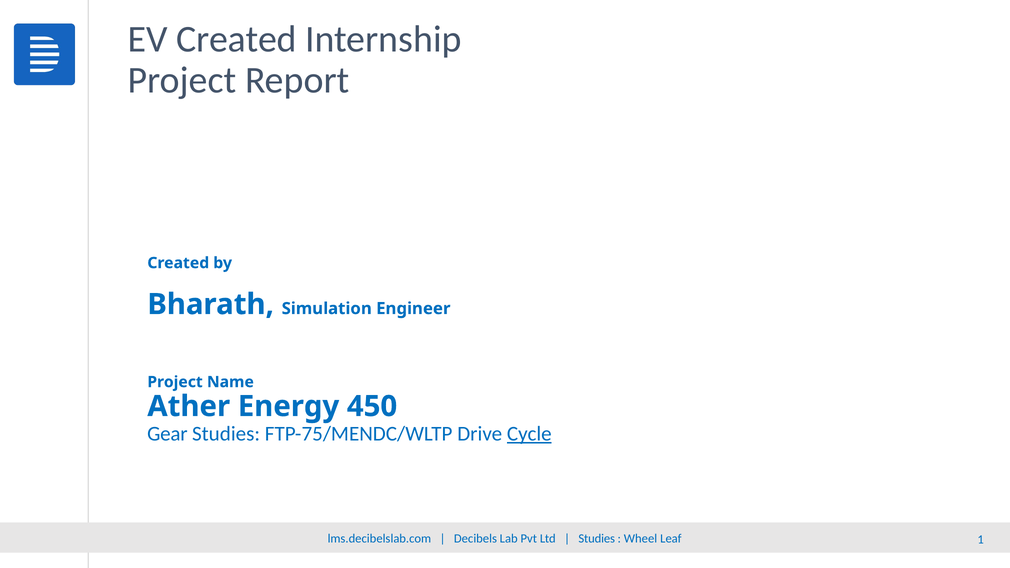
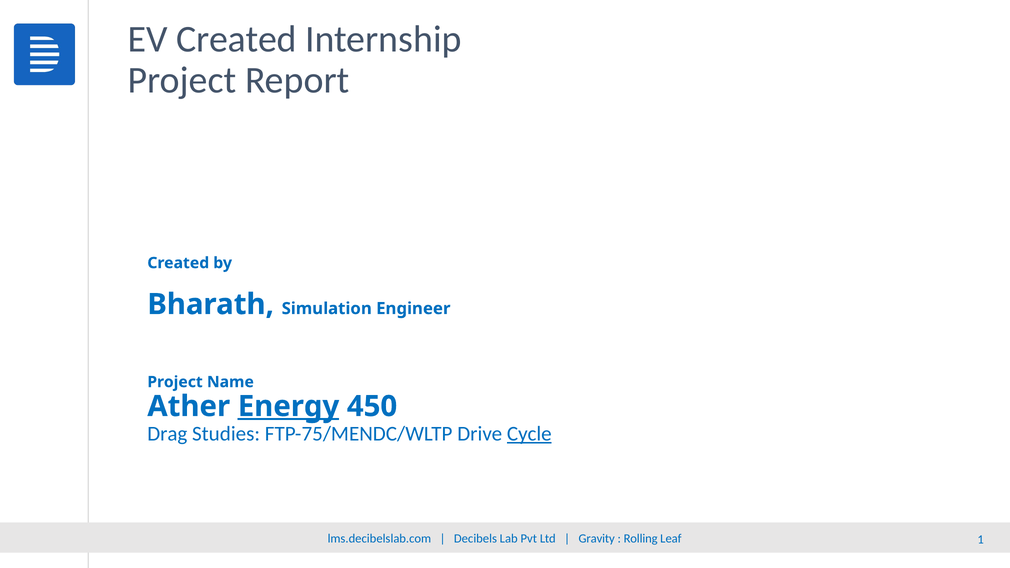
Energy underline: none -> present (288, 406)
Gear: Gear -> Drag (167, 434)
Studies: Studies -> Gravity (597, 539)
Wheel: Wheel -> Rolling (641, 539)
